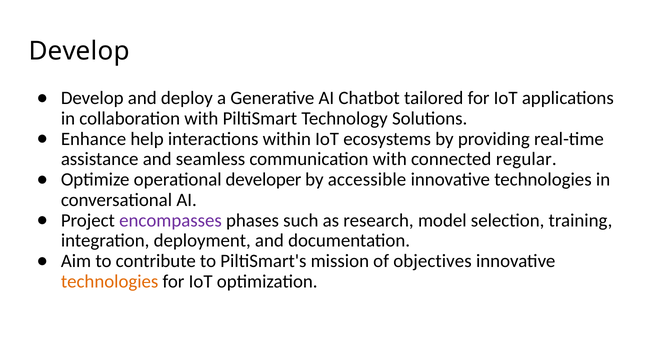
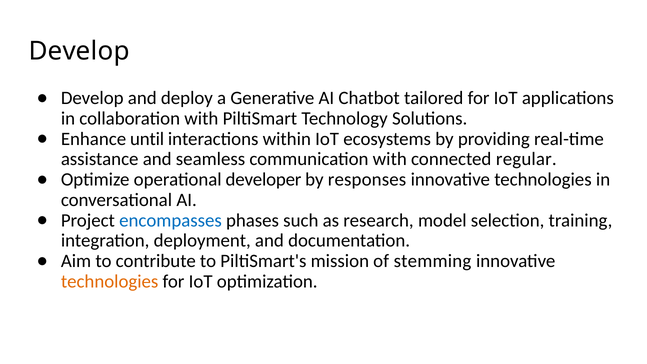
help: help -> until (147, 139)
accessible: accessible -> responses (367, 180)
encompasses colour: purple -> blue (171, 220)
objectives: objectives -> stemming (432, 261)
